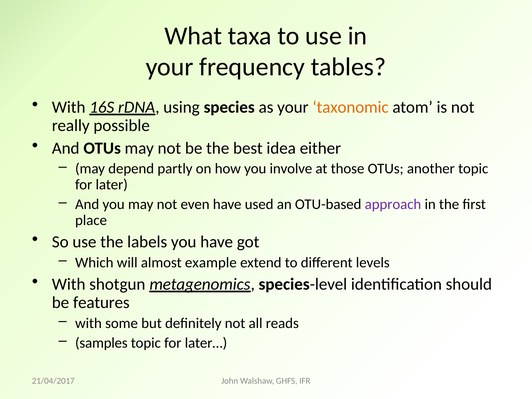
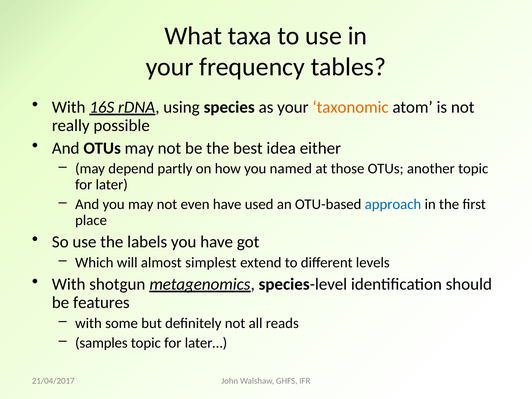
involve: involve -> named (291, 169)
approach colour: purple -> blue (393, 204)
example: example -> simplest (211, 263)
